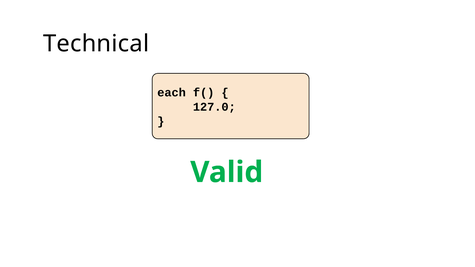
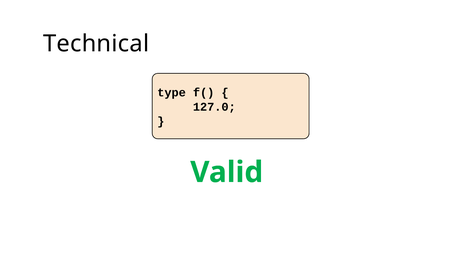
each: each -> type (172, 93)
